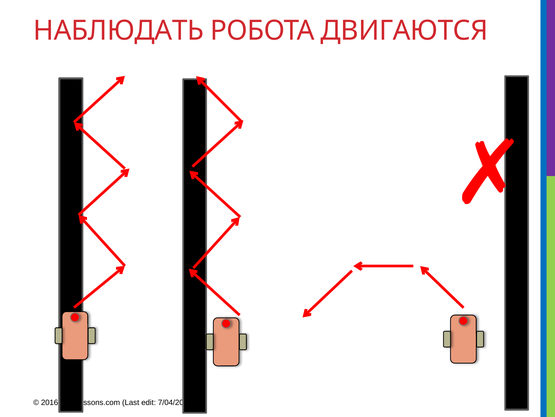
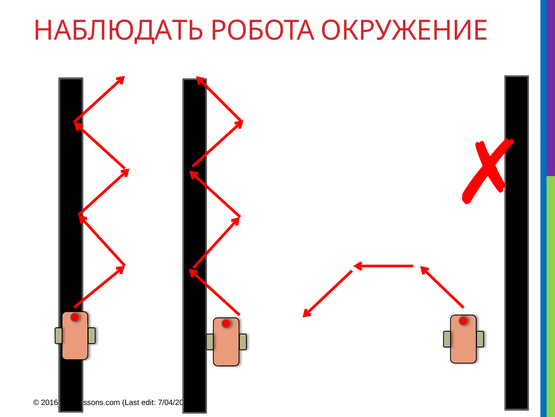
ДВИГАЮТСЯ: ДВИГАЮТСЯ -> ОКРУЖЕНИЕ (404, 31)
